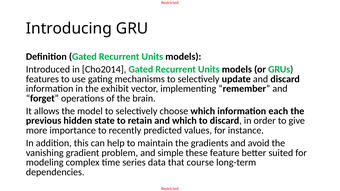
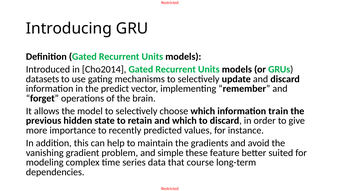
features: features -> datasets (42, 79)
exhibit: exhibit -> predict (115, 89)
each: each -> train (278, 111)
